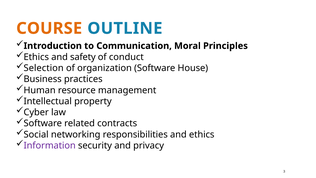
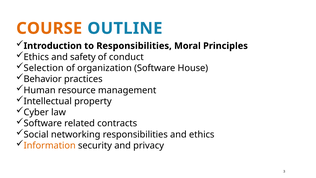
to Communication: Communication -> Responsibilities (134, 46)
Business: Business -> Behavior (43, 79)
Information colour: purple -> orange (50, 145)
